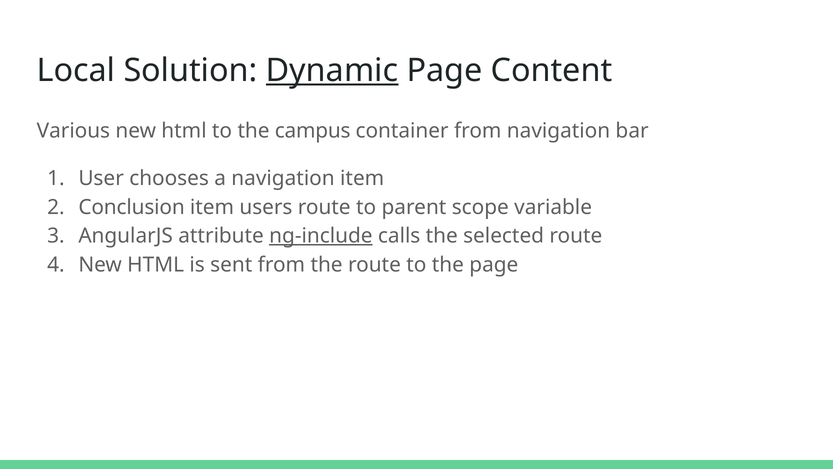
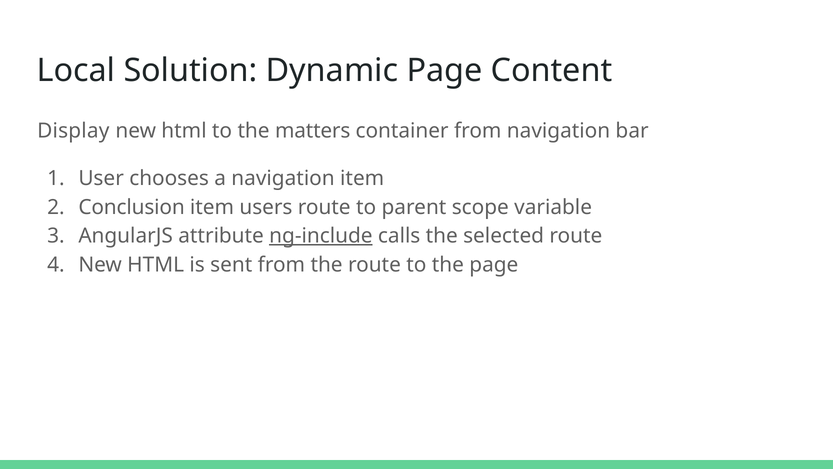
Dynamic underline: present -> none (332, 71)
Various: Various -> Display (73, 131)
campus: campus -> matters (313, 131)
